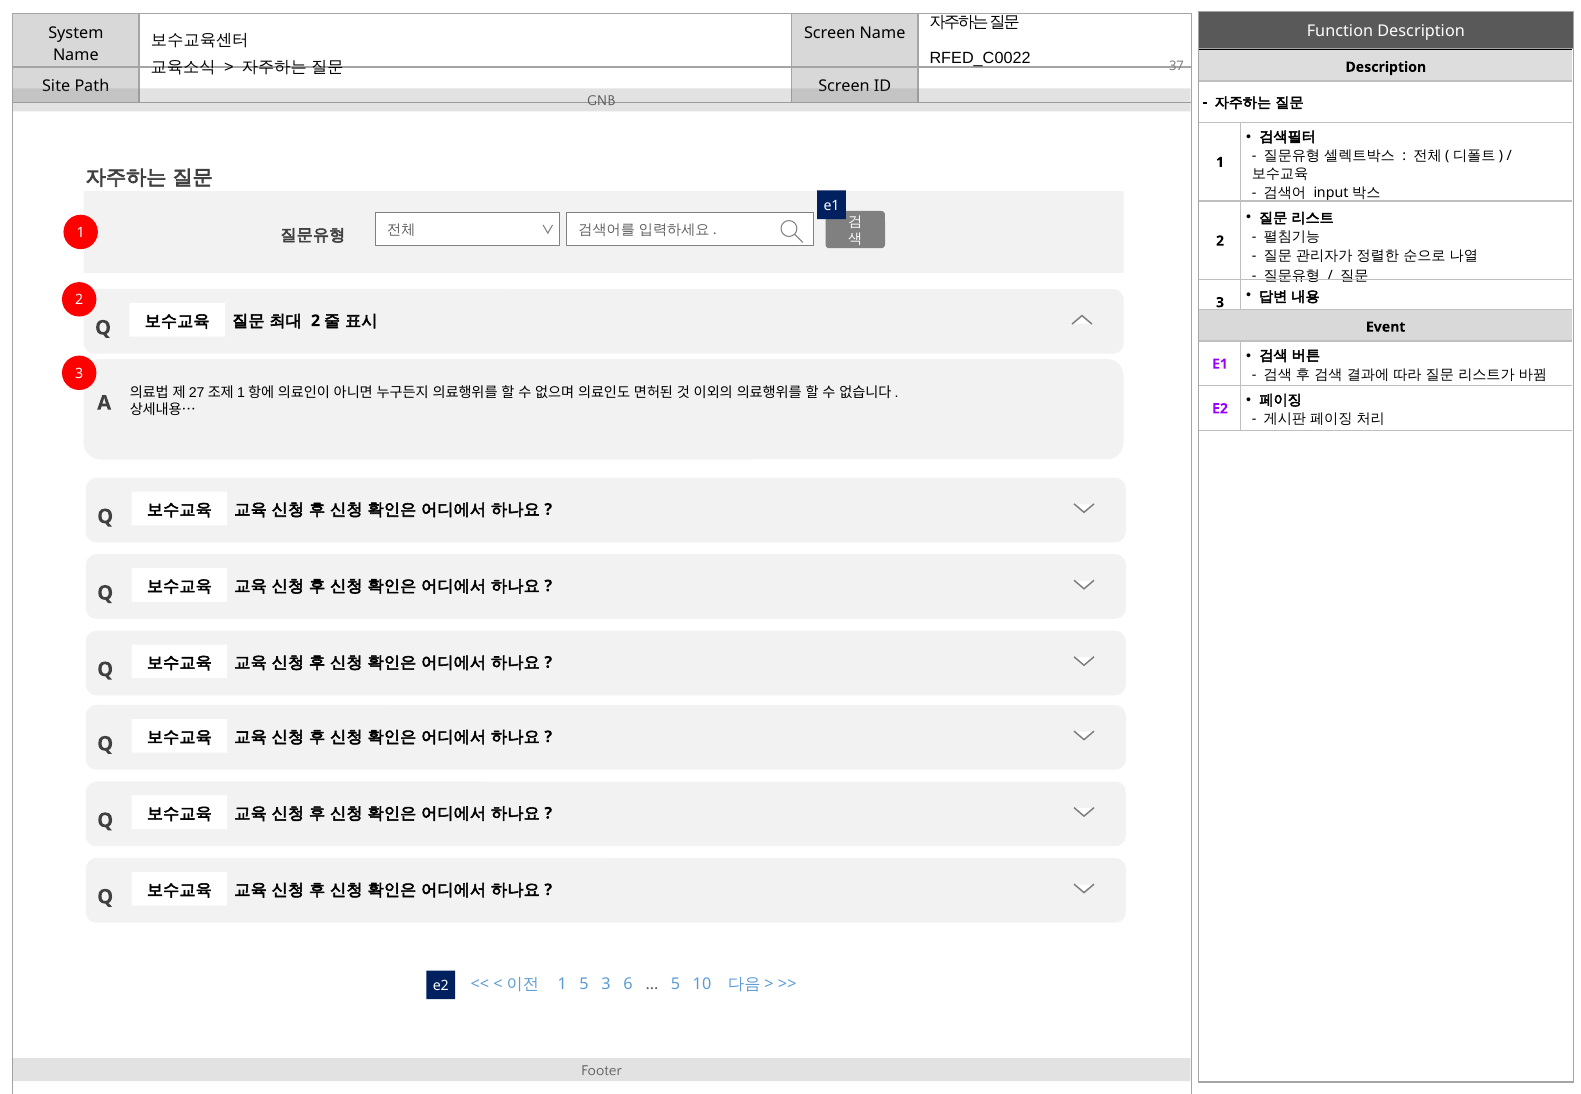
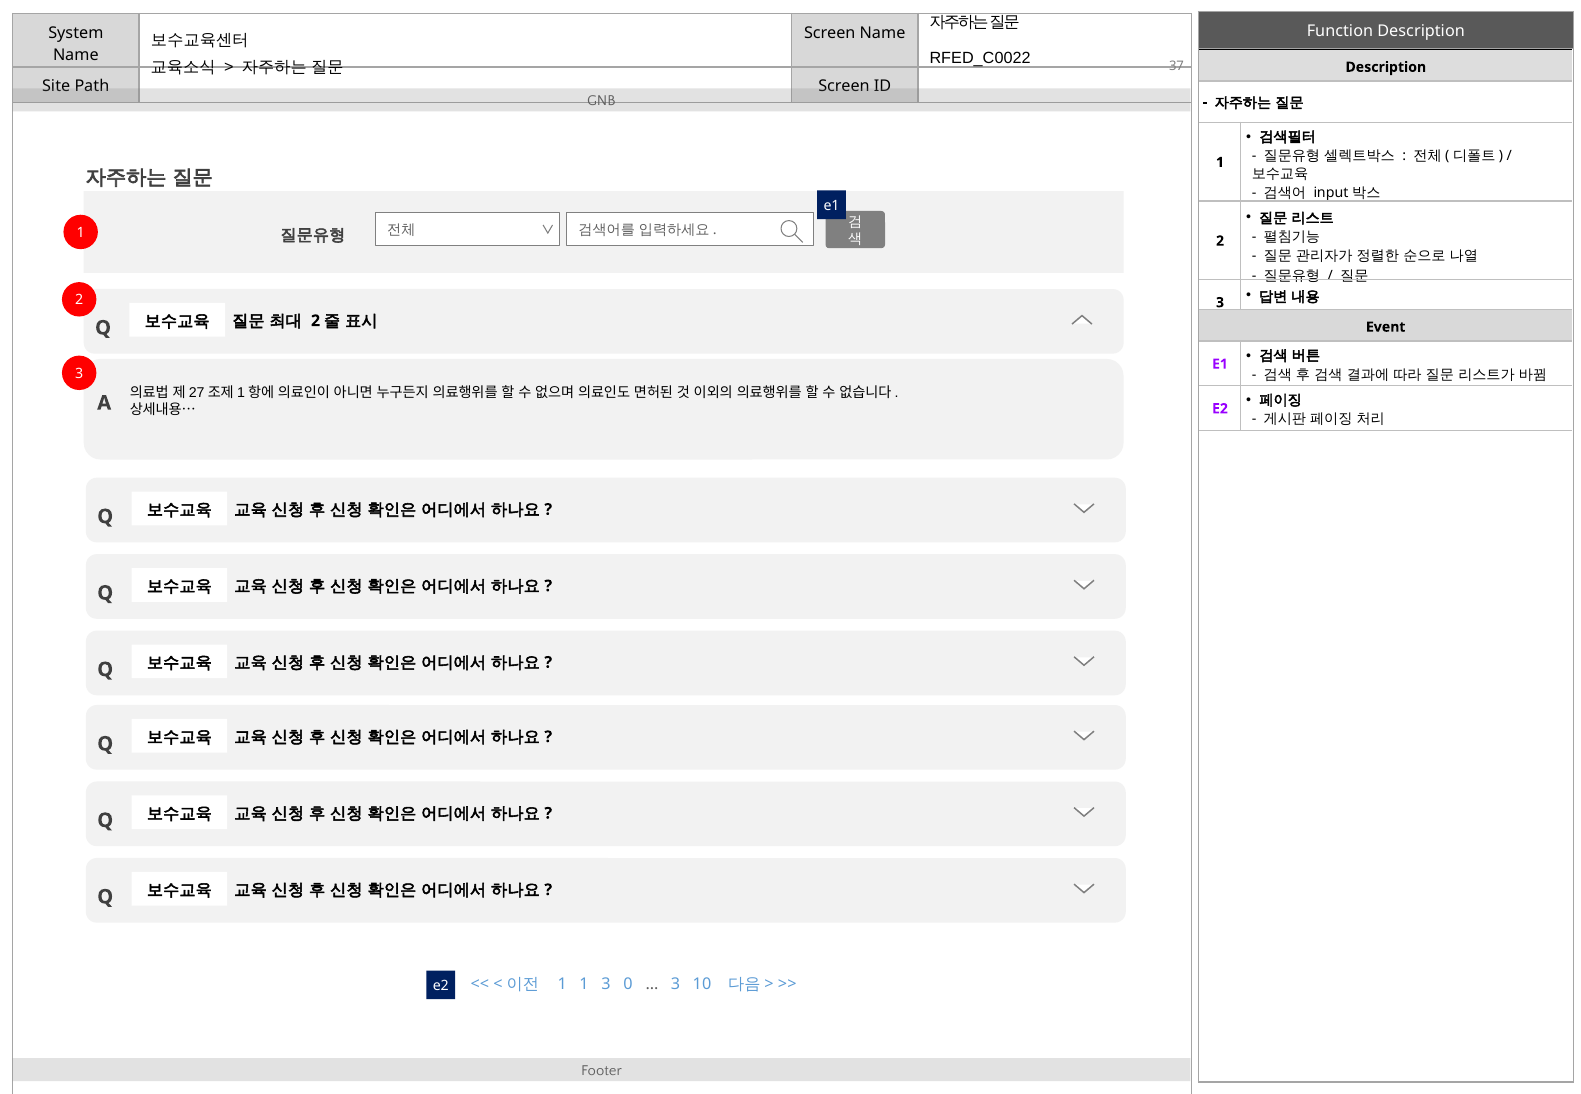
1 5: 5 -> 1 (584, 985)
6: 6 -> 0 (628, 985)
5: 5 -> 3 (676, 985)
